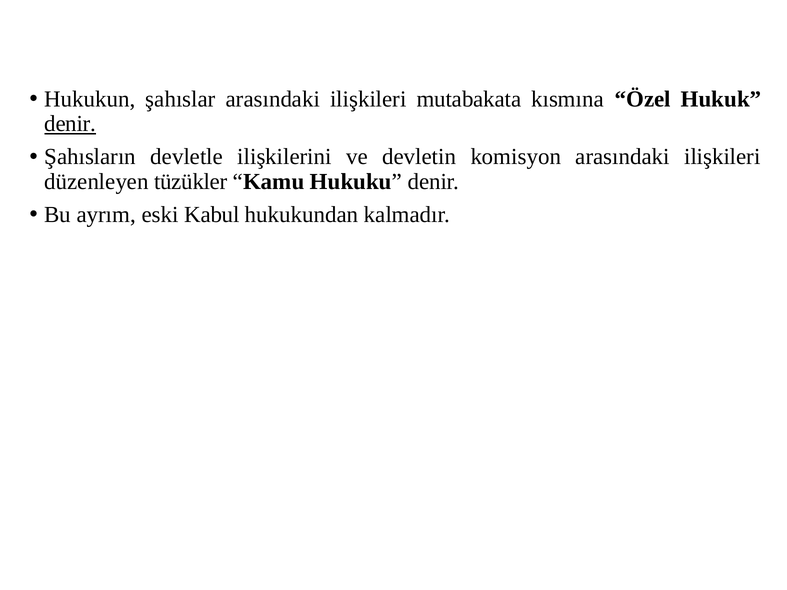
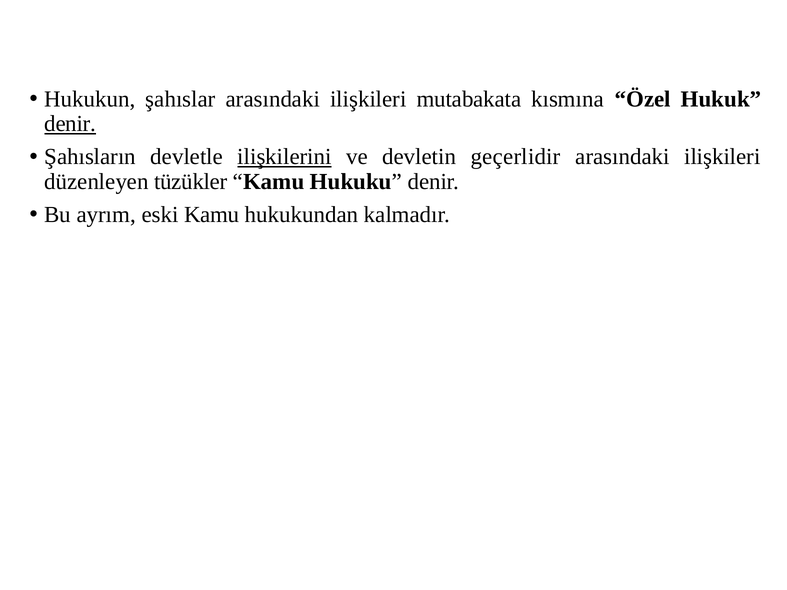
ilişkilerini underline: none -> present (285, 157)
komisyon: komisyon -> geçerlidir (516, 157)
eski Kabul: Kabul -> Kamu (212, 215)
